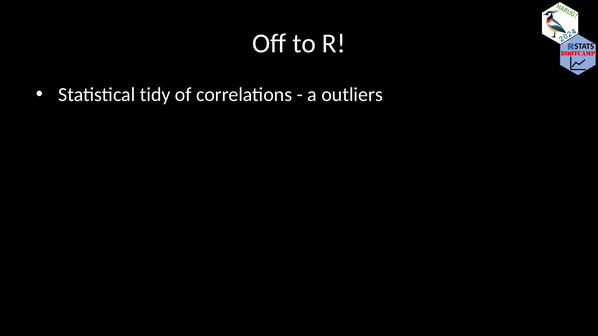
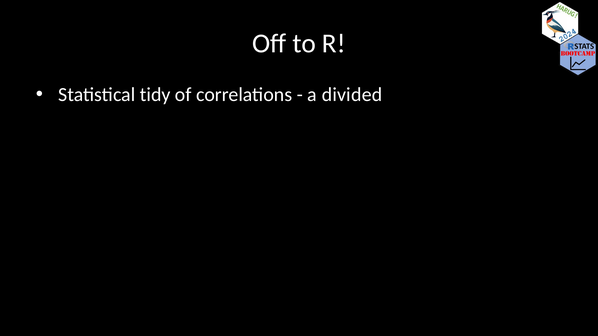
outliers: outliers -> divided (352, 95)
